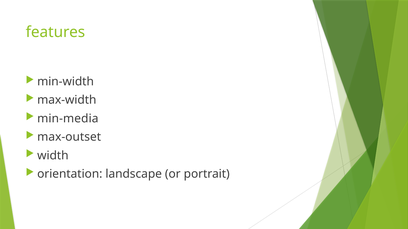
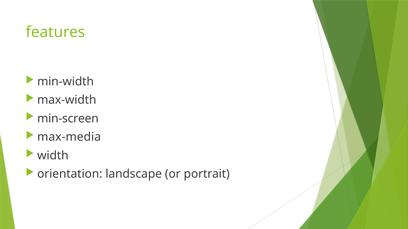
min-media: min-media -> min-screen (68, 119)
max-outset: max-outset -> max-media (69, 137)
